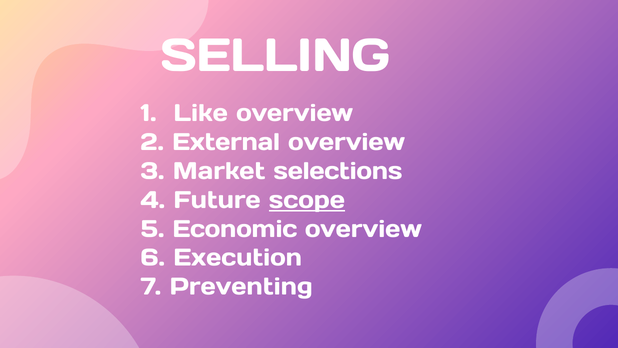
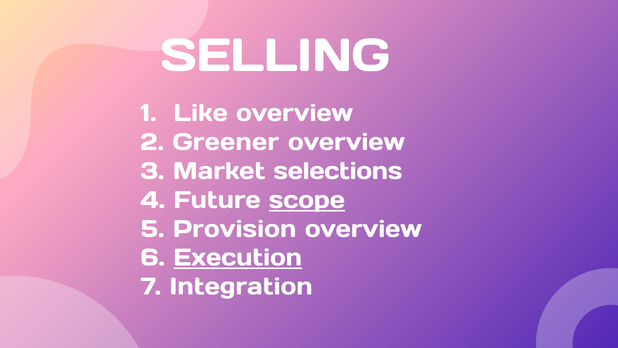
External: External -> Greener (226, 142)
Economic: Economic -> Provision (235, 229)
Execution underline: none -> present (238, 258)
Preventing: Preventing -> Integration (241, 287)
